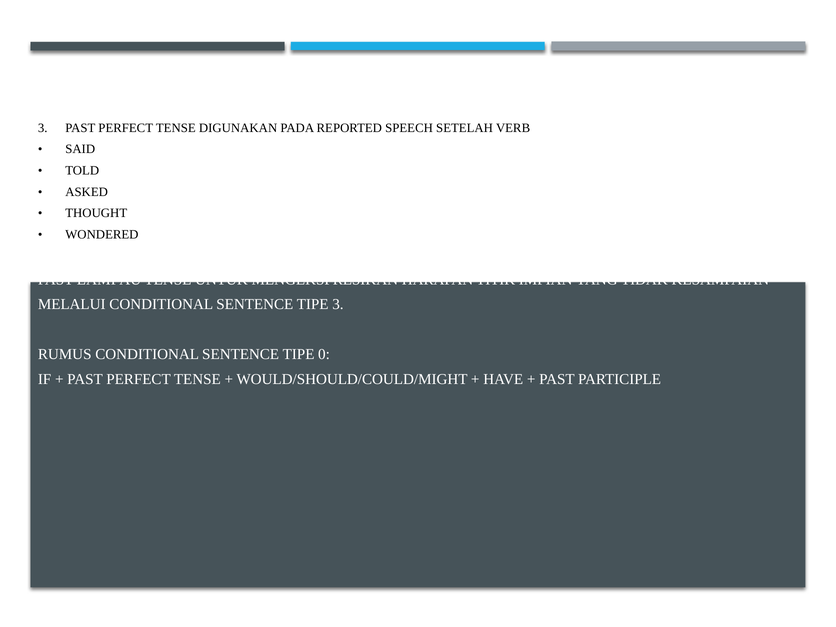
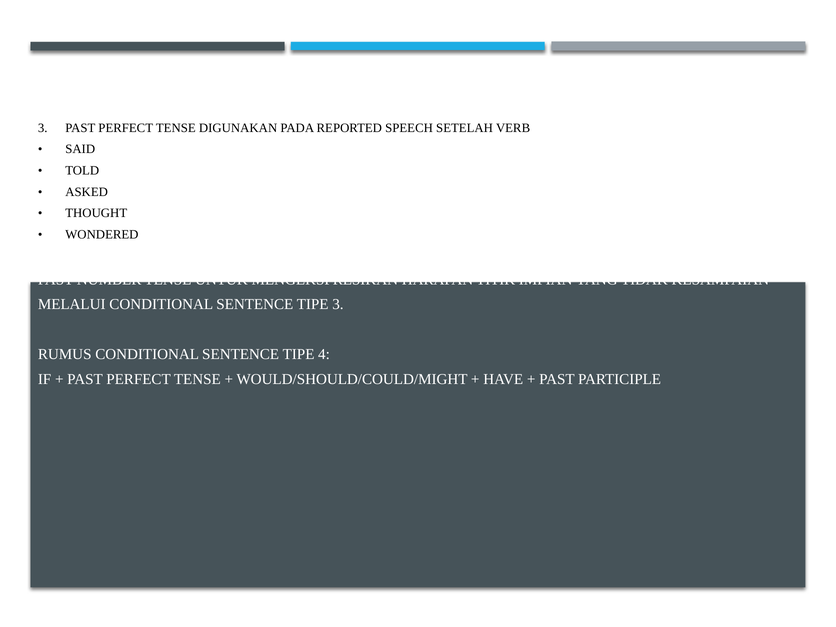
LAMPAU: LAMPAU -> NUMBER (109, 280)
0: 0 -> 4 (324, 354)
